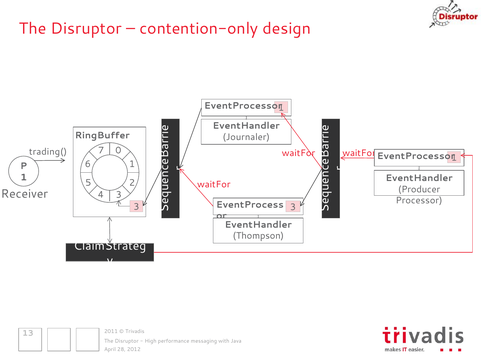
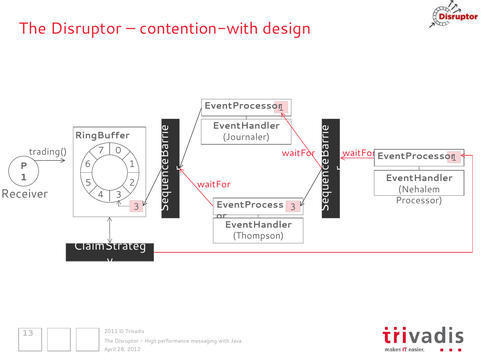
contention-only: contention-only -> contention-with (199, 29)
Producer: Producer -> Nehalem (419, 189)
